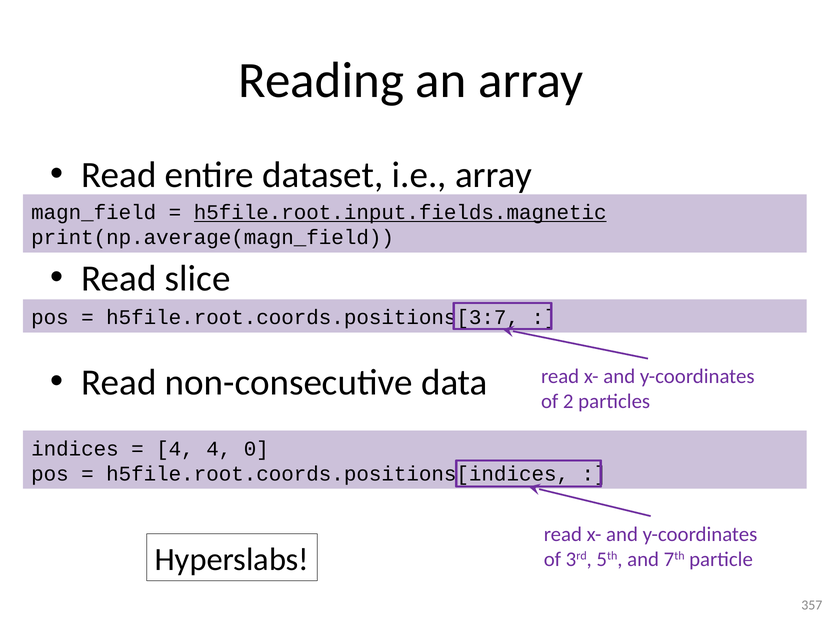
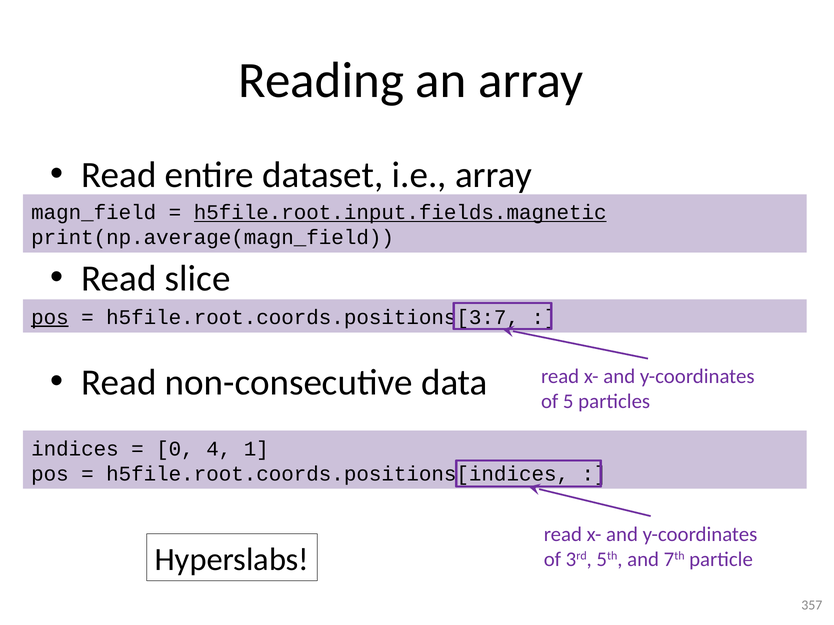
pos underline: none -> present (50, 318)
2: 2 -> 5 (568, 402)
4: 4 -> 0 (175, 449)
0: 0 -> 1 (256, 449)
